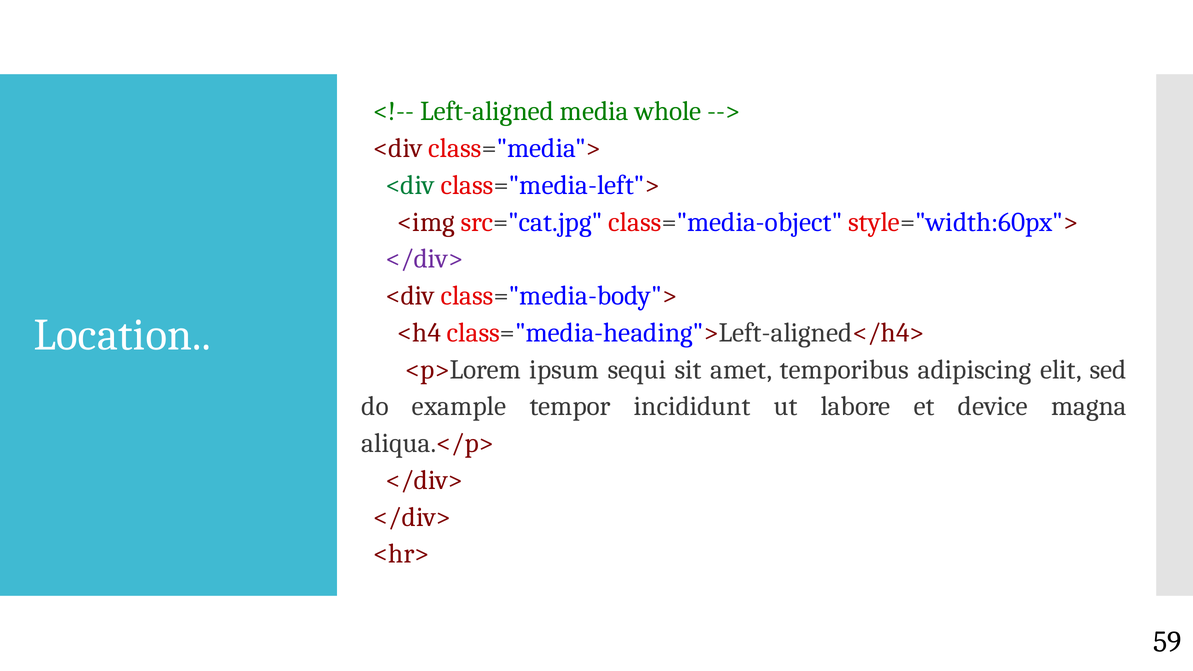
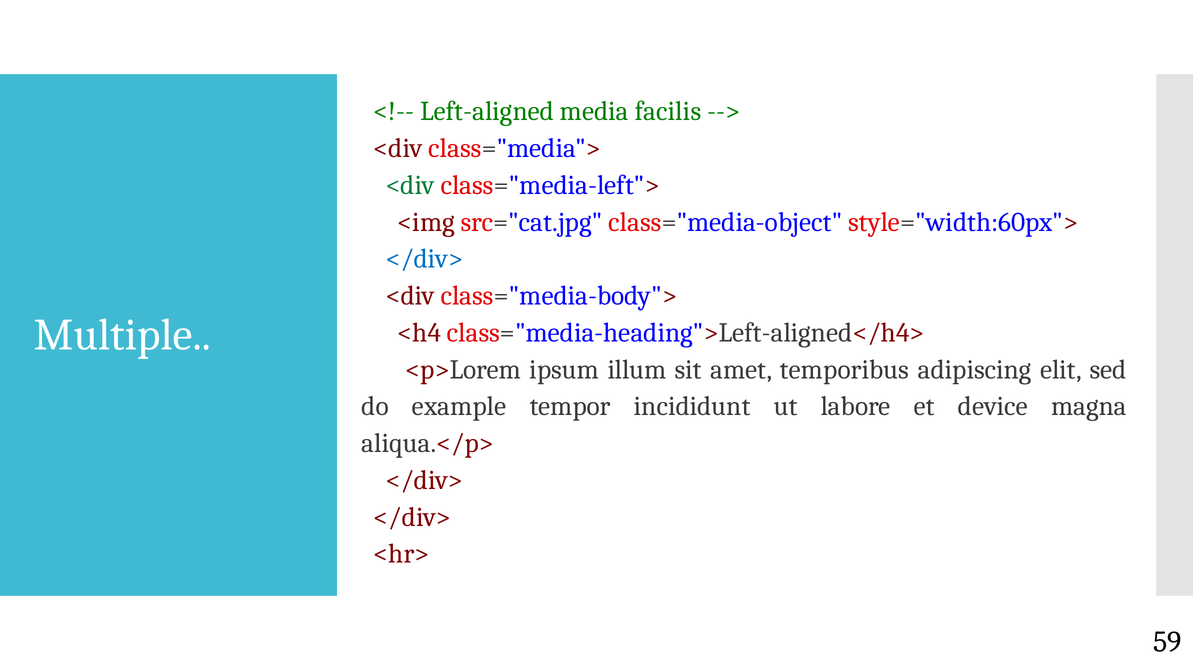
whole: whole -> facilis (668, 111)
</div> colour: purple -> blue (424, 259)
Location: Location -> Multiple (122, 335)
sequi: sequi -> illum (637, 370)
